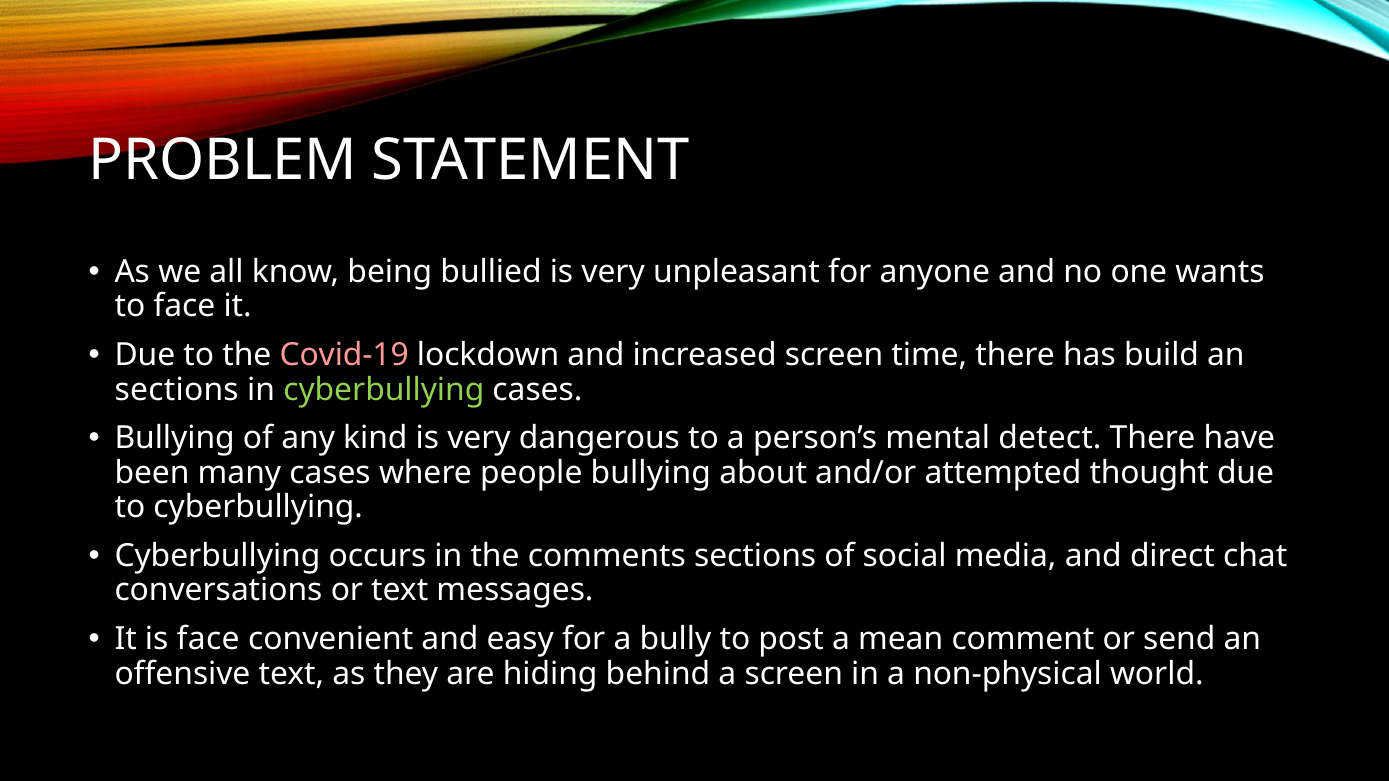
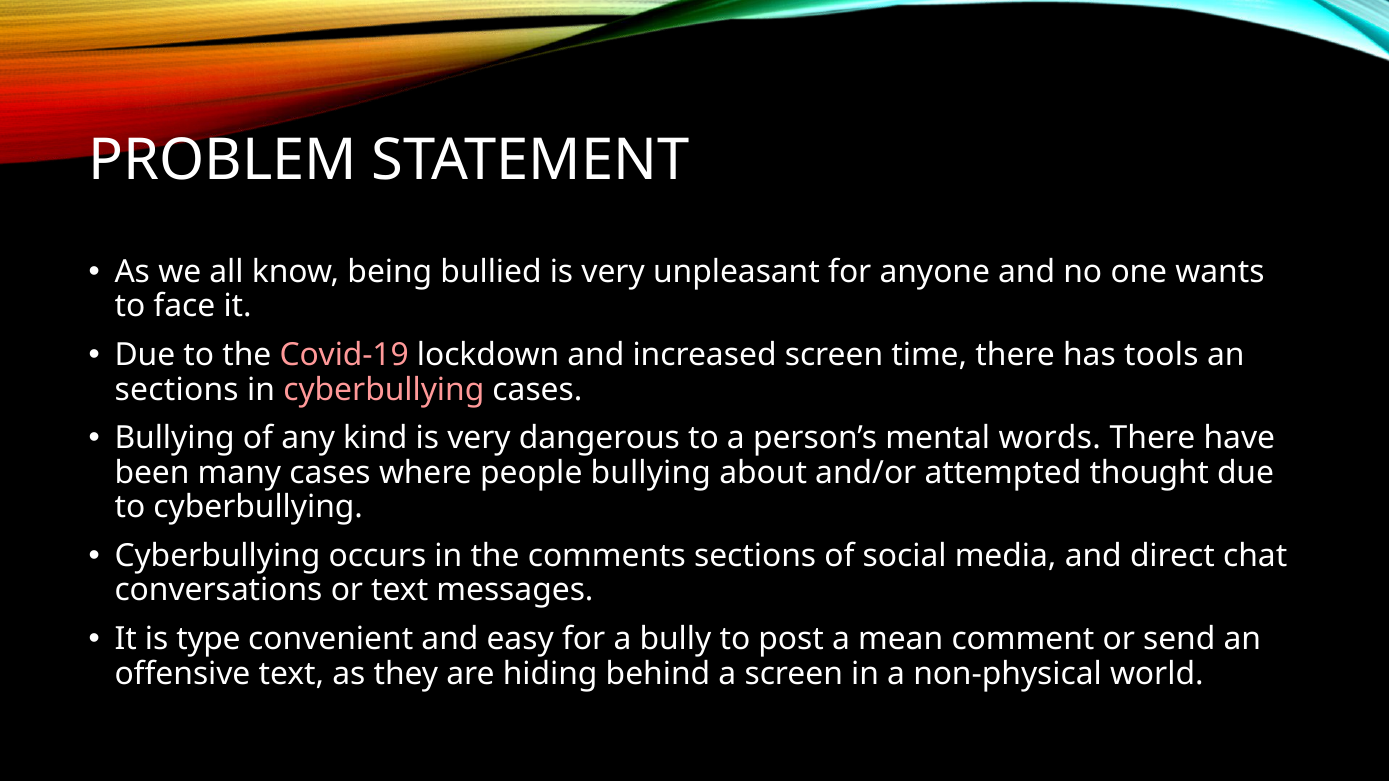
build: build -> tools (1161, 355)
cyberbullying colour: light green -> pink (384, 390)
detect: detect -> words (1050, 439)
is face: face -> type (209, 639)
